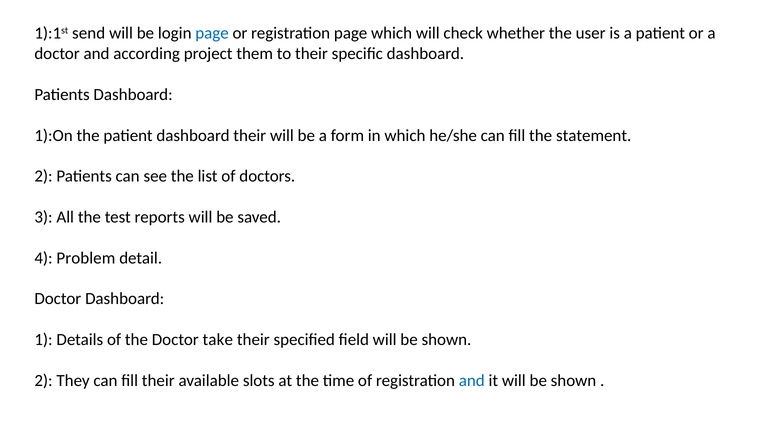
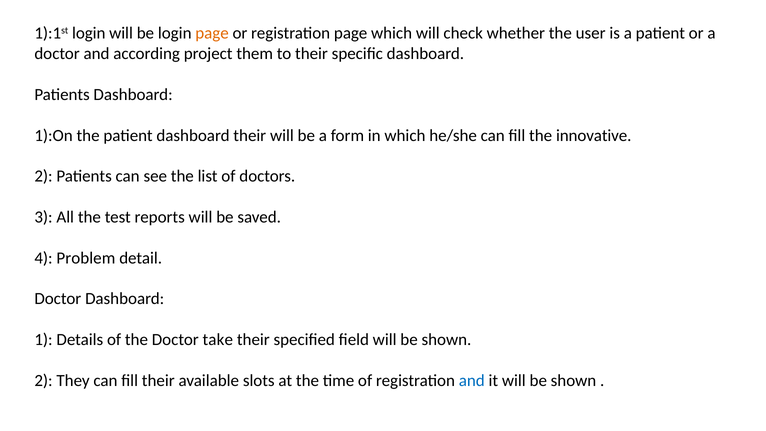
1):1st send: send -> login (89, 33)
page colour: blue -> orange (212, 33)
statement: statement -> innovative (594, 135)
